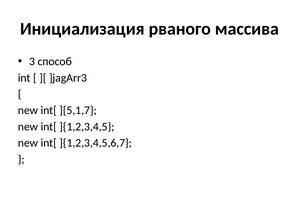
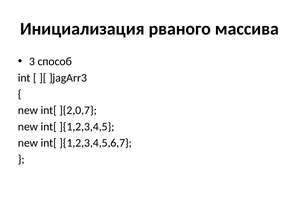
]{5,1,7: ]{5,1,7 -> ]{2,0,7 (78, 110)
